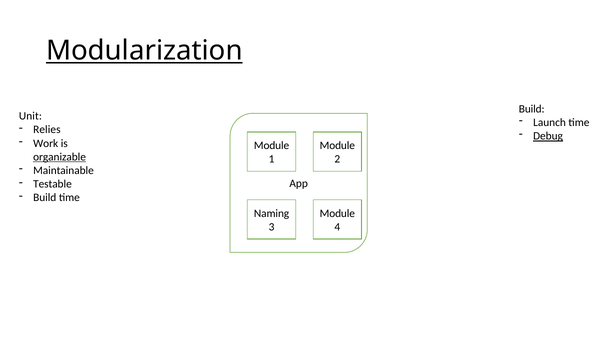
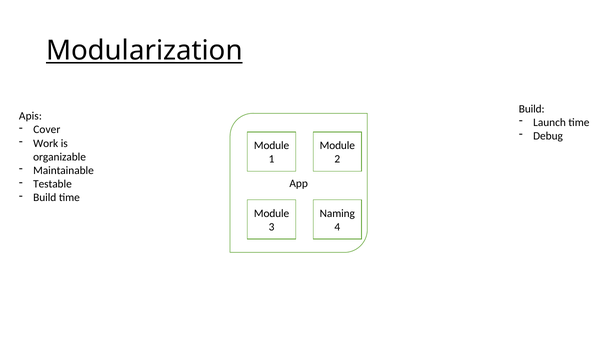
Unit: Unit -> Apis (30, 116)
Relies: Relies -> Cover (47, 130)
Debug underline: present -> none (548, 136)
organizable underline: present -> none (60, 157)
Naming: Naming -> Module (272, 213)
Module: Module -> Naming (337, 213)
